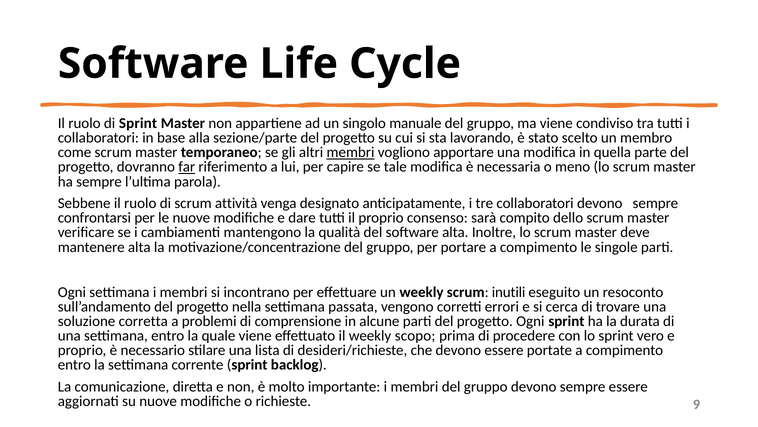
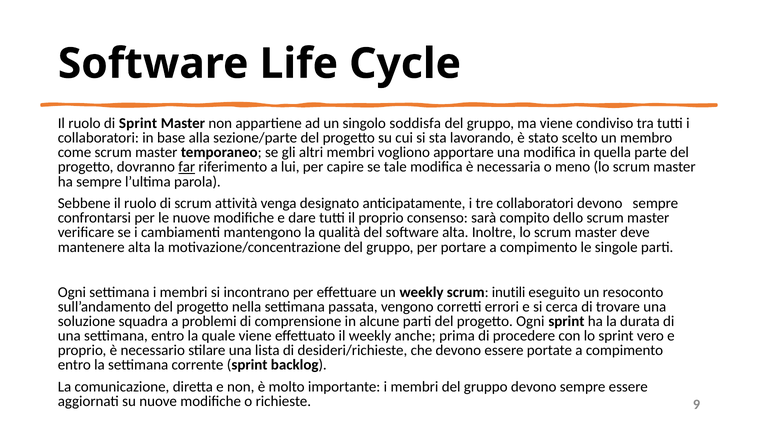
manuale: manuale -> soddisfa (415, 123)
membri underline: present -> none (351, 152)
corretta: corretta -> squadra (143, 321)
scopo: scopo -> anche (415, 335)
